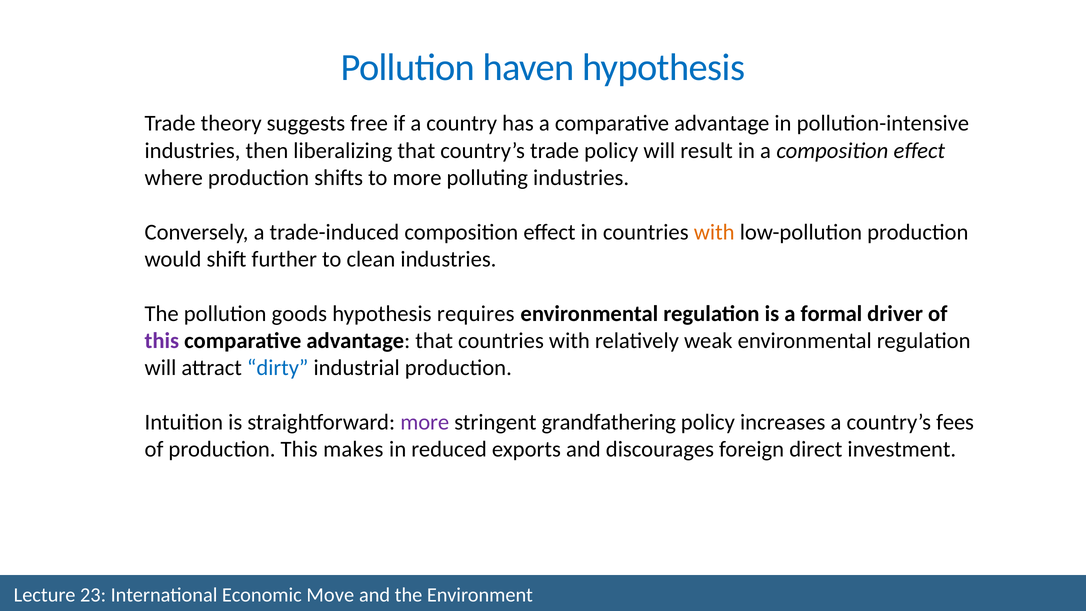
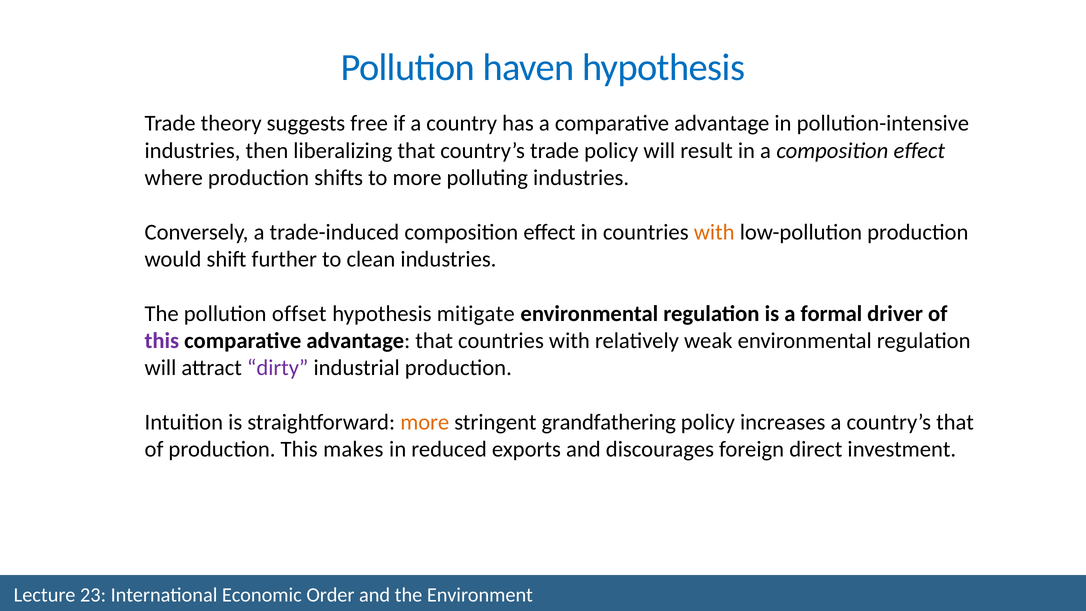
goods: goods -> offset (299, 314)
requires: requires -> mitigate (476, 314)
dirty colour: blue -> purple (278, 368)
more colour: purple -> orange (425, 422)
country’s fees: fees -> that (955, 422)
Move: Move -> Order (330, 595)
